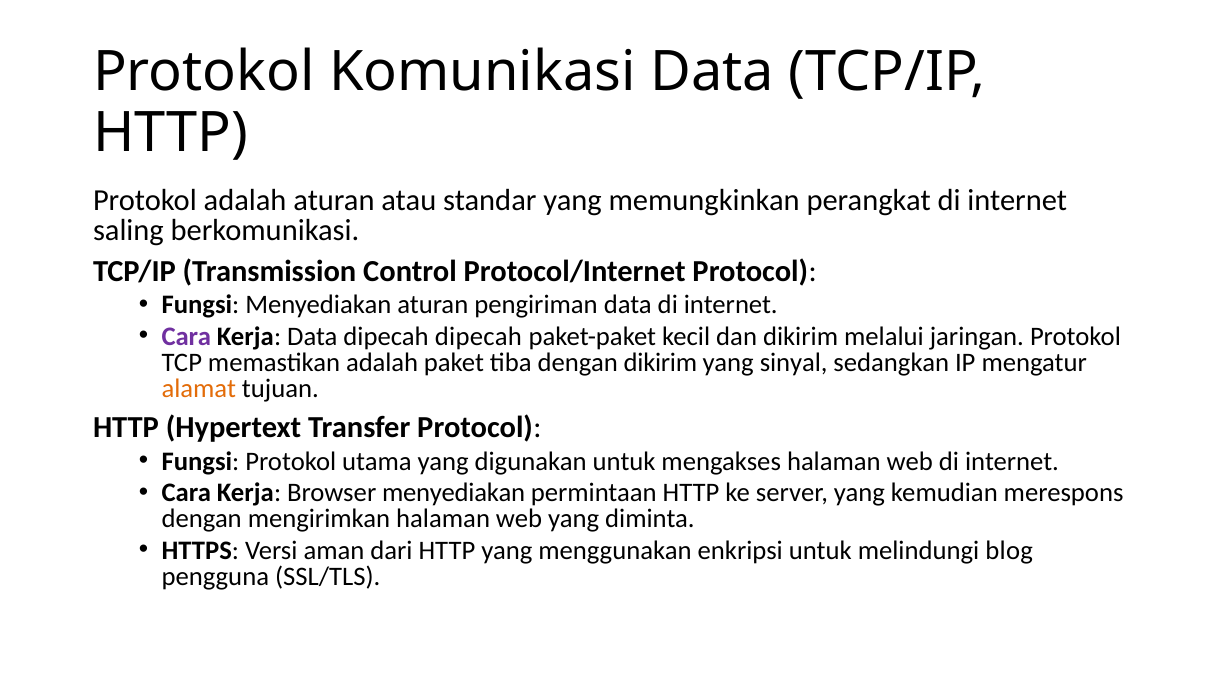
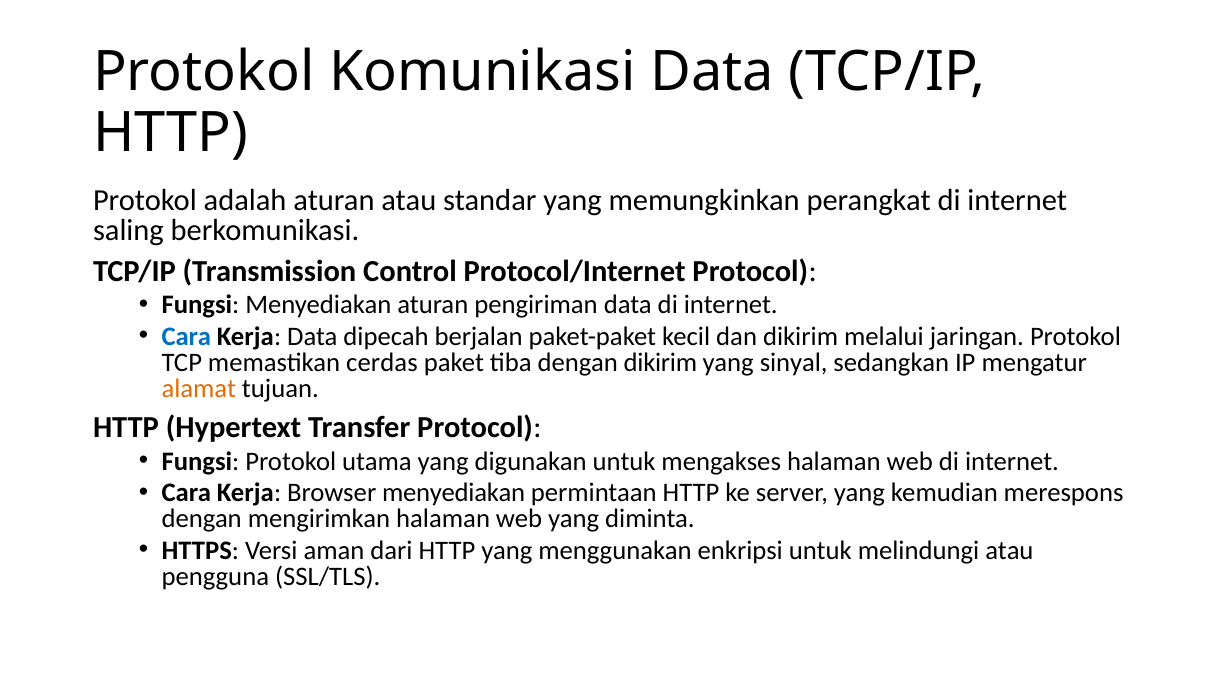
Cara colour: purple -> blue (186, 337)
dipecah dipecah: dipecah -> berjalan (479, 337)
memastikan adalah: adalah -> cerdas (382, 363)
melindungi blog: blog -> atau (1009, 551)
